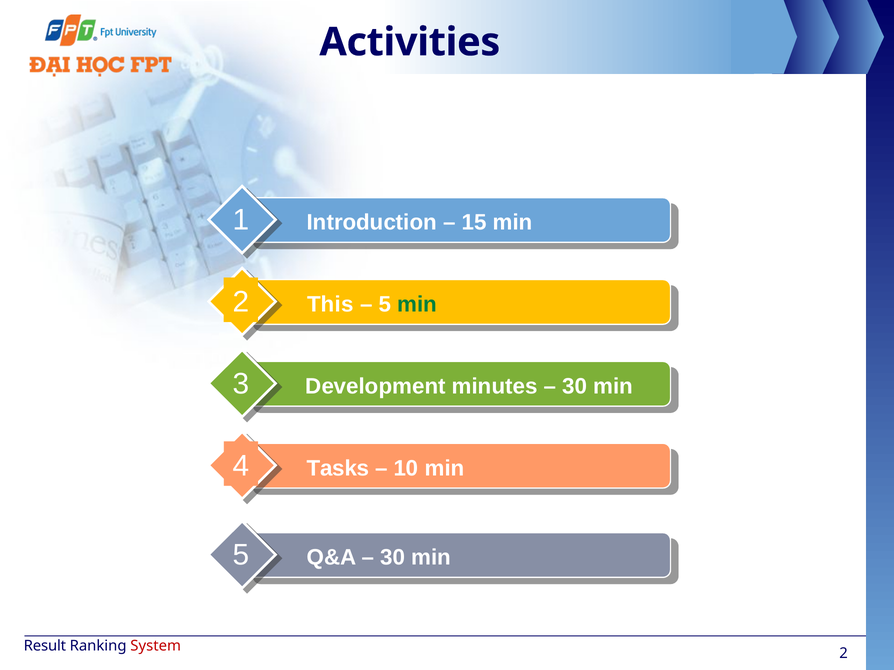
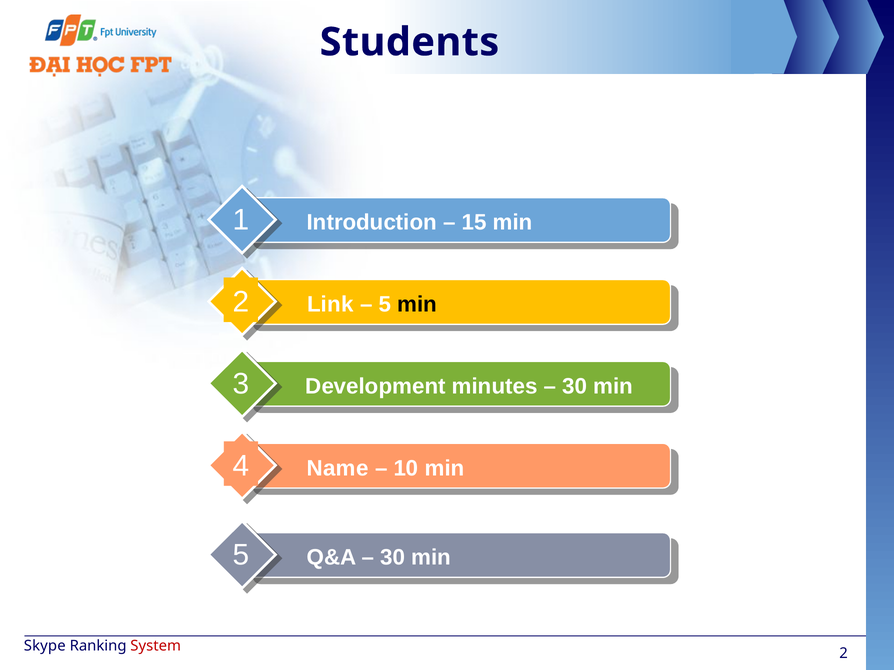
Activities: Activities -> Students (409, 42)
This: This -> Link (330, 305)
min colour: green -> black (417, 305)
Tasks: Tasks -> Name (338, 469)
Result: Result -> Skype (45, 646)
